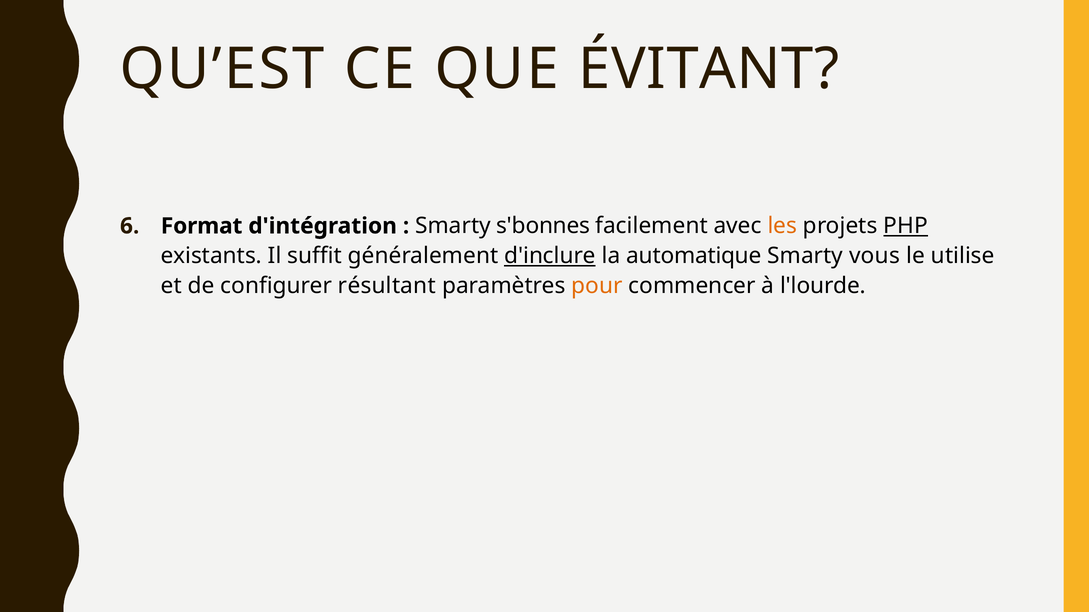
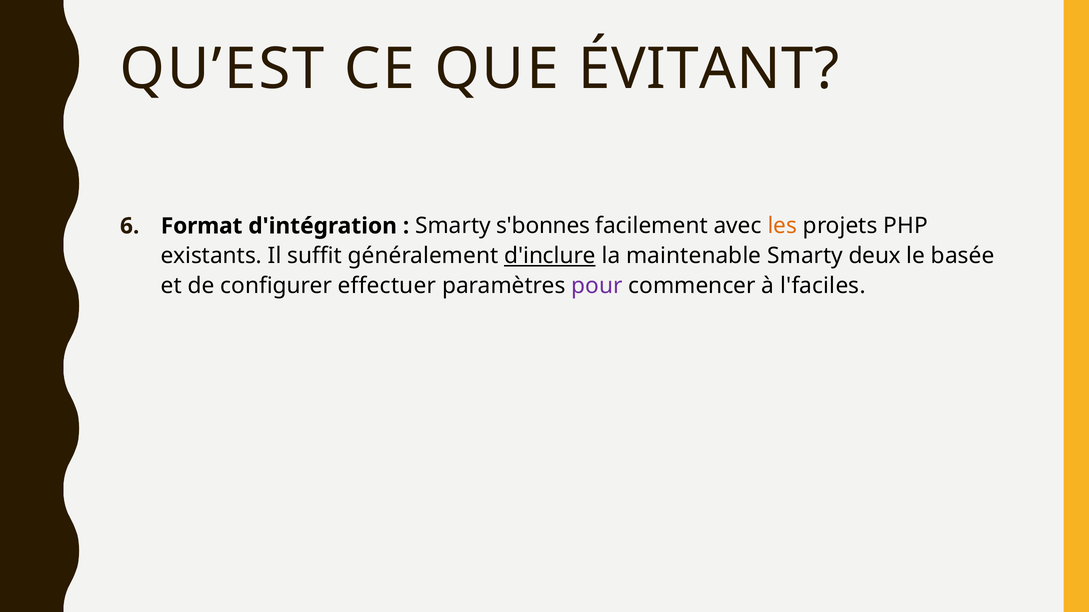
PHP underline: present -> none (906, 226)
automatique: automatique -> maintenable (694, 256)
vous: vous -> deux (875, 256)
utilise: utilise -> basée (963, 256)
résultant: résultant -> effectuer (387, 286)
pour colour: orange -> purple (597, 286)
l'lourde: l'lourde -> l'faciles (823, 286)
